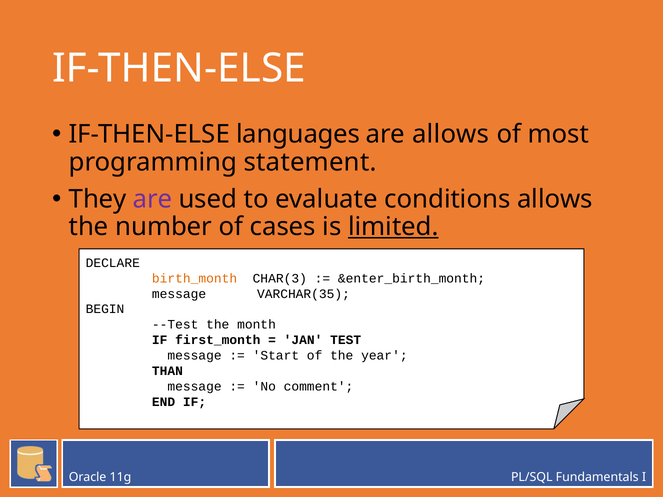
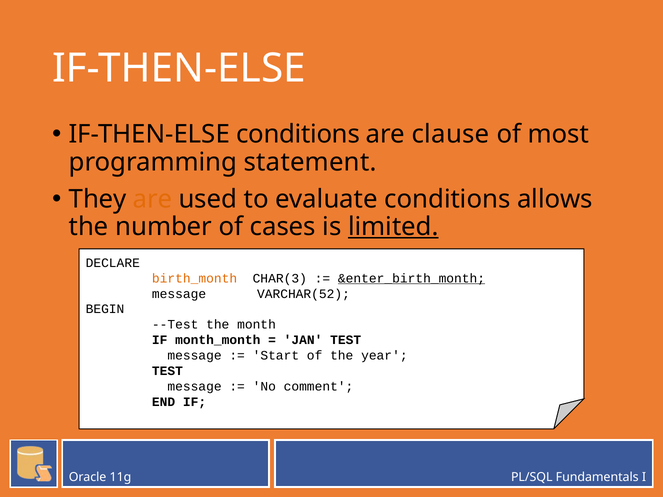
IF-THEN-ELSE languages: languages -> conditions (298, 134)
are allows: allows -> clause (451, 134)
are colour: purple -> orange (152, 199)
&enter_birth_month underline: none -> present (412, 278)
VARCHAR(35: VARCHAR(35 -> VARCHAR(52 (303, 294)
first_month: first_month -> month_month (218, 340)
THAN: THAN -> TEST (167, 371)
